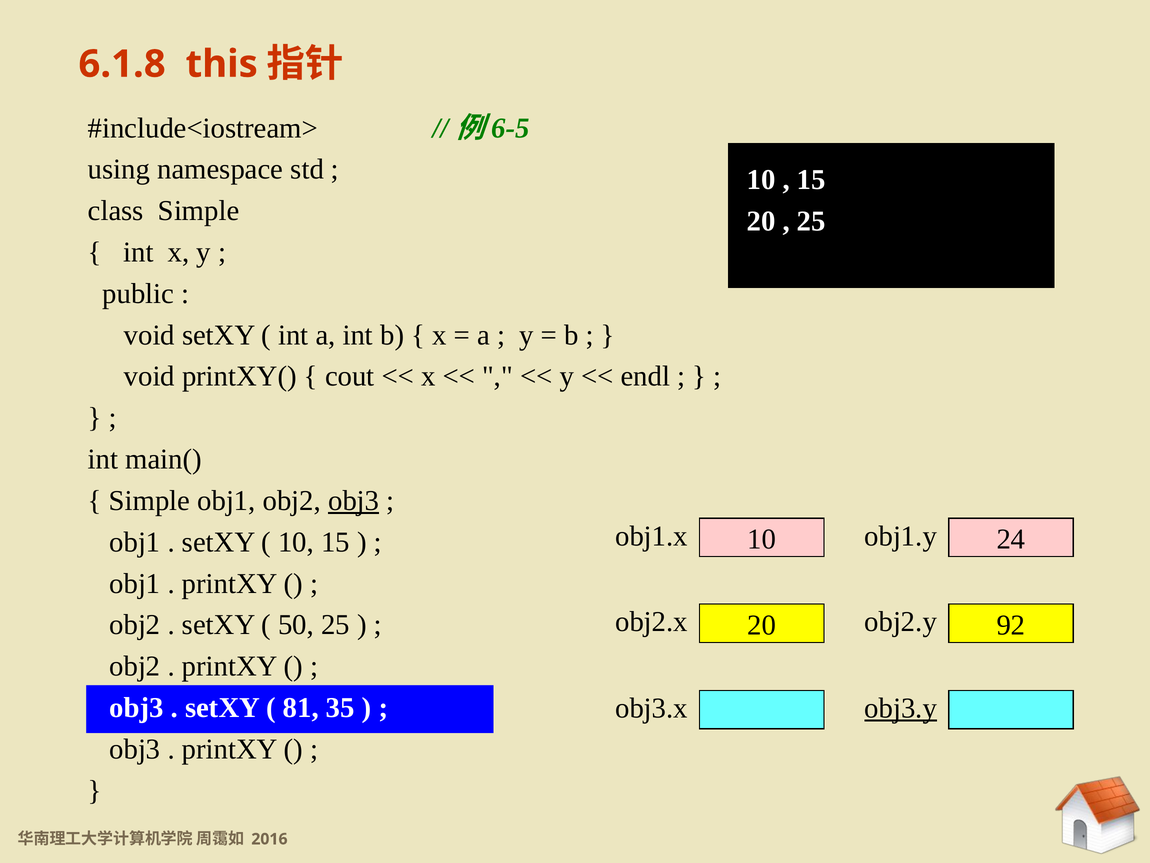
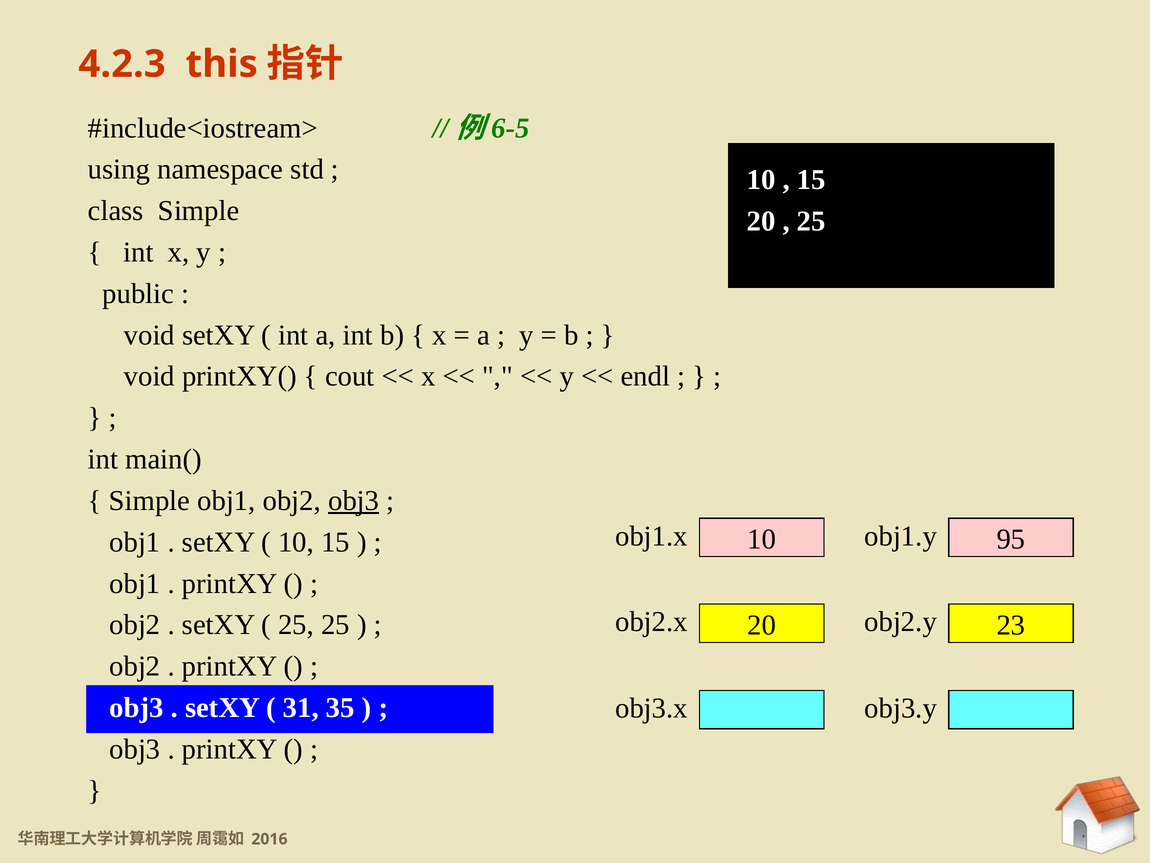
6.1.8: 6.1.8 -> 4.2.3 (122, 64)
24: 24 -> 95 (1011, 539)
50: 50 -> 25 (296, 625)
92: 92 -> 23 (1011, 625)
81: 81 -> 31 (301, 707)
obj3.y underline: present -> none (901, 708)
